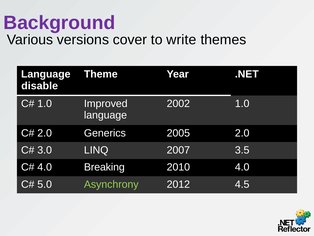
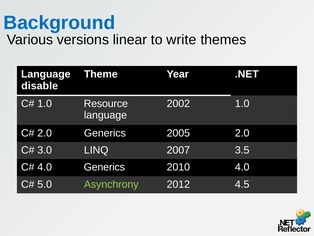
Background colour: purple -> blue (59, 23)
cover: cover -> linear (130, 40)
Improved: Improved -> Resource (106, 103)
4.0 Breaking: Breaking -> Generics (104, 167)
